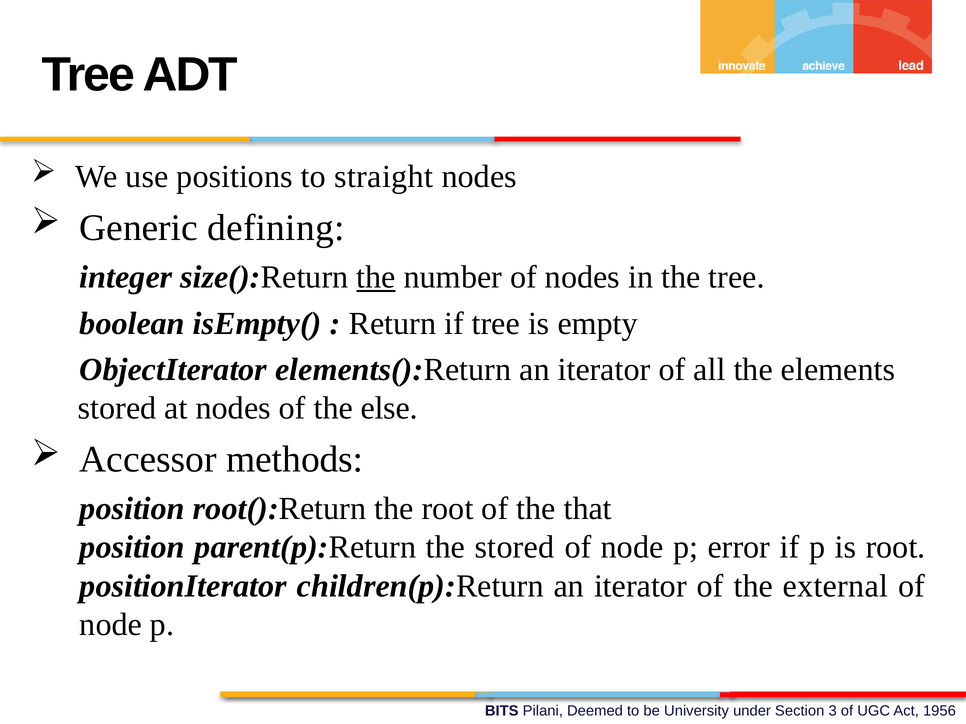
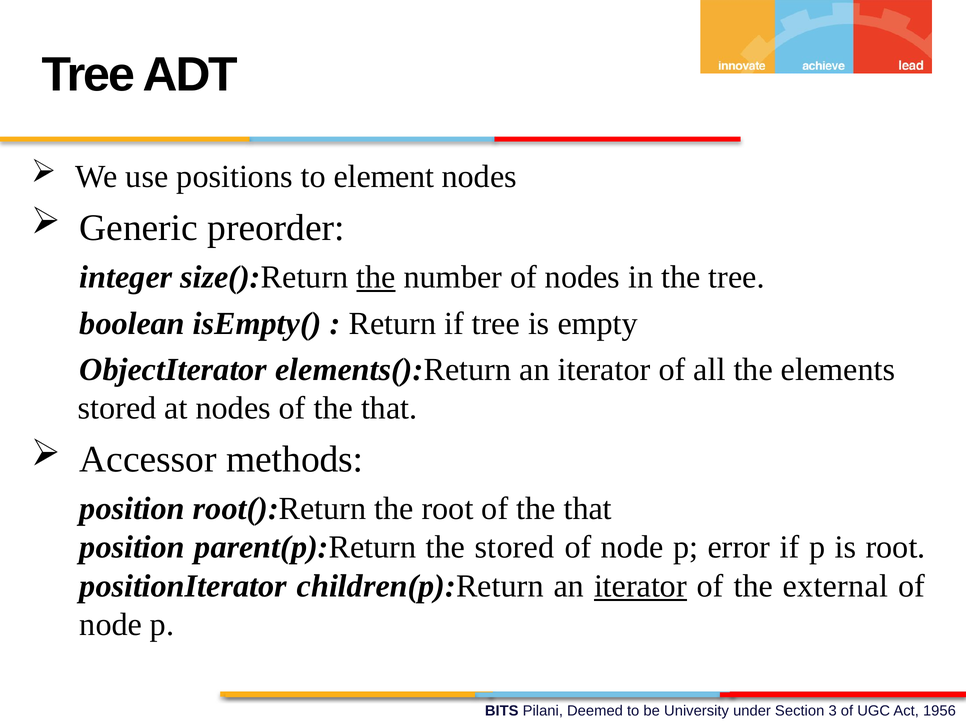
straight: straight -> element (384, 177)
defining: defining -> preorder (276, 228)
nodes of the else: else -> that (389, 409)
iterator underline: none -> present (640, 586)
